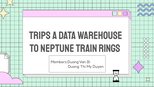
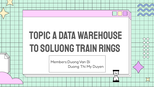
TRIPS: TRIPS -> TOPIC (40, 35)
neptune: neptune -> soluong (57, 48)
